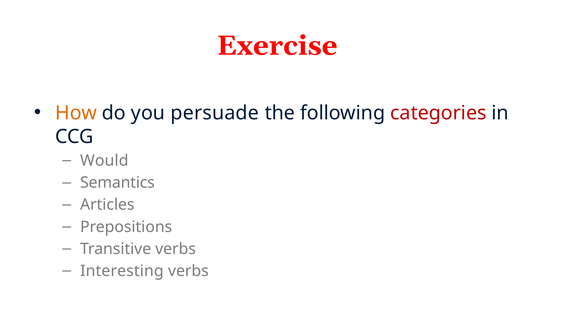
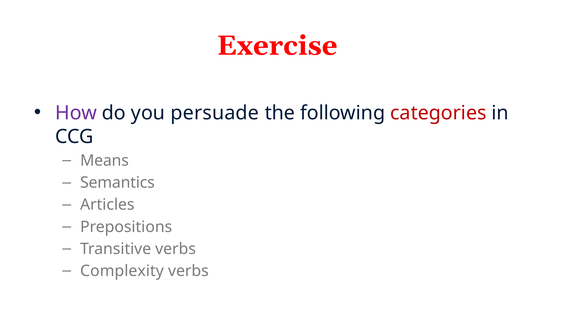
How colour: orange -> purple (76, 113)
Would: Would -> Means (104, 161)
Interesting: Interesting -> Complexity (122, 271)
